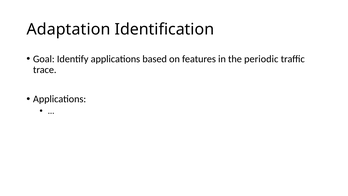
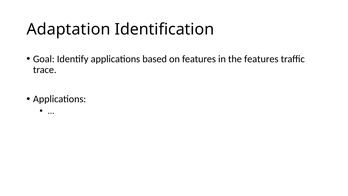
the periodic: periodic -> features (261, 59)
